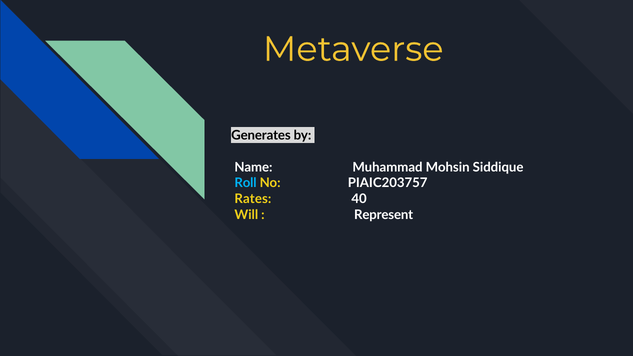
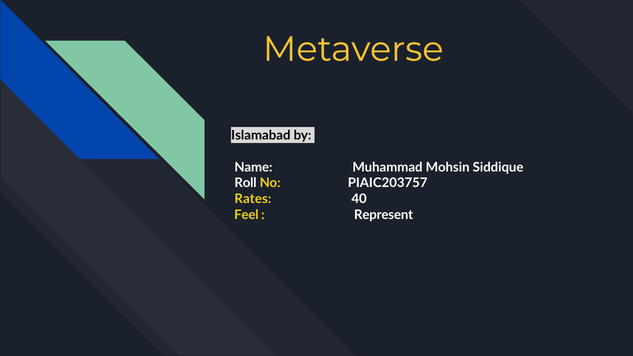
Generates: Generates -> Islamabad (261, 136)
Roll colour: light blue -> white (246, 183)
Will: Will -> Feel (246, 215)
